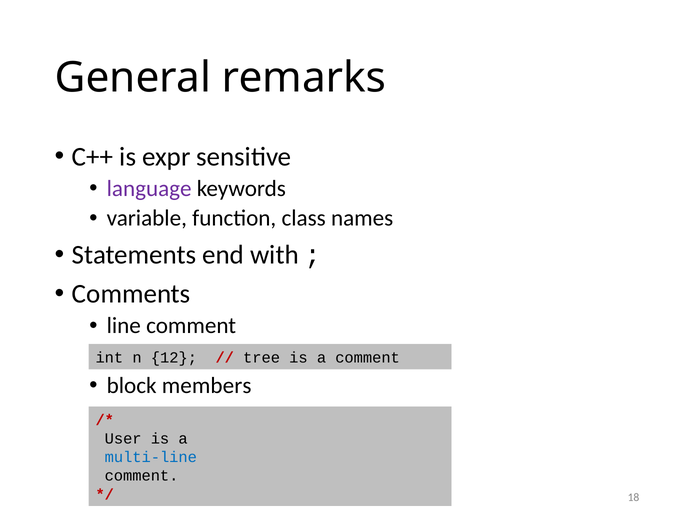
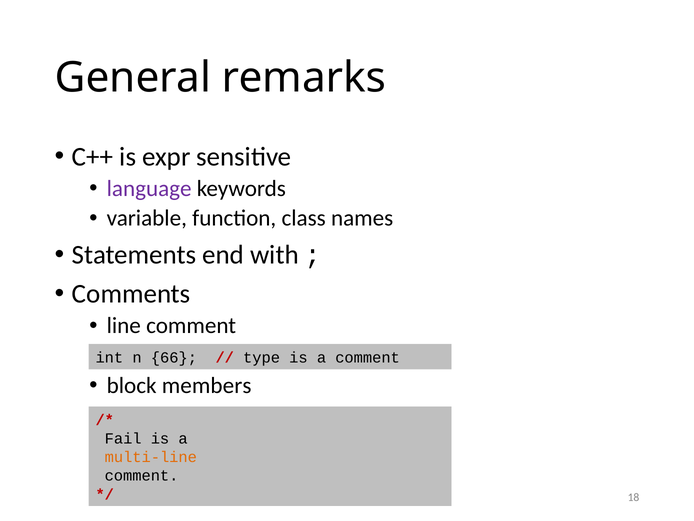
12: 12 -> 66 (174, 357)
tree: tree -> type (262, 357)
User: User -> Fail (123, 438)
multi-line colour: blue -> orange (151, 457)
